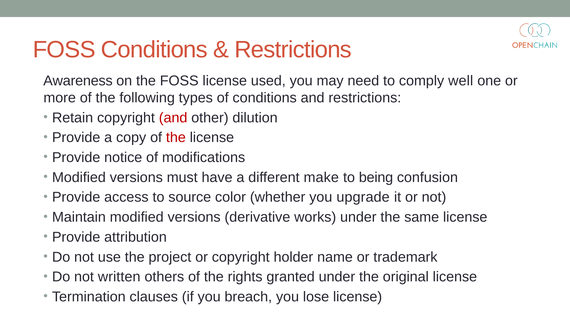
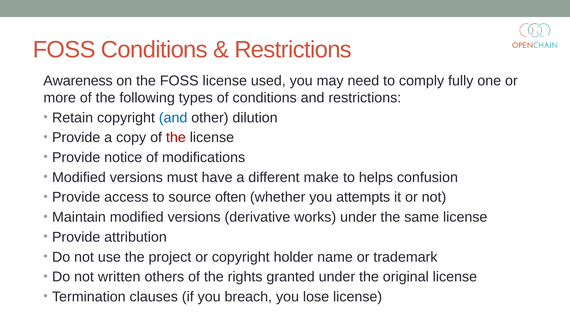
well: well -> fully (461, 81)
and colour: red -> blue (173, 118)
being: being -> helps (376, 178)
color: color -> often (231, 198)
upgrade: upgrade -> attempts (363, 198)
